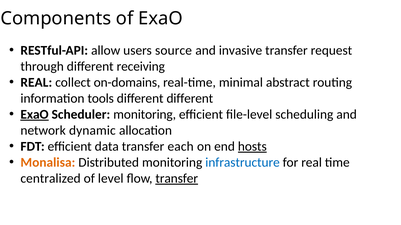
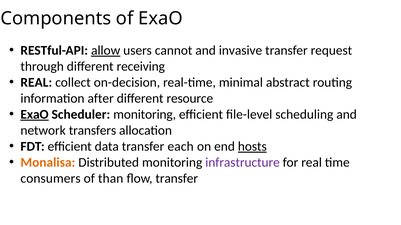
allow underline: none -> present (106, 51)
source: source -> cannot (174, 51)
on-domains: on-domains -> on-decision (127, 83)
tools: tools -> after (101, 99)
different different: different -> resource (190, 99)
dynamic: dynamic -> transfers (92, 131)
infrastructure colour: blue -> purple (243, 163)
centralized: centralized -> consumers (51, 179)
level: level -> than (111, 179)
transfer underline: present -> none (177, 179)
